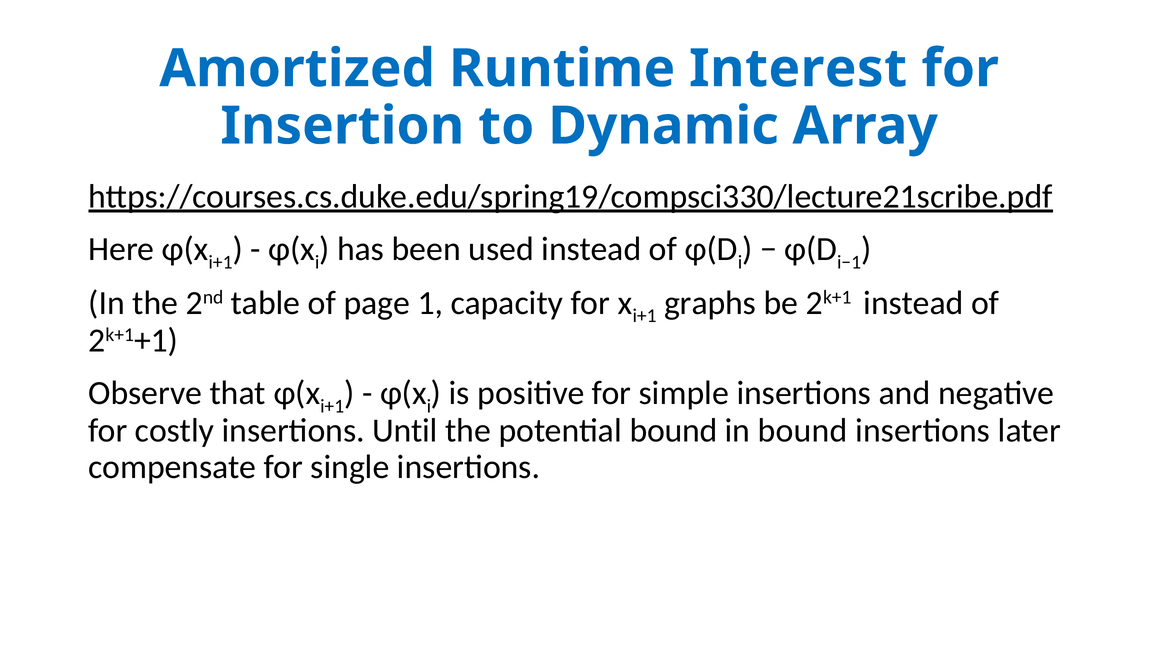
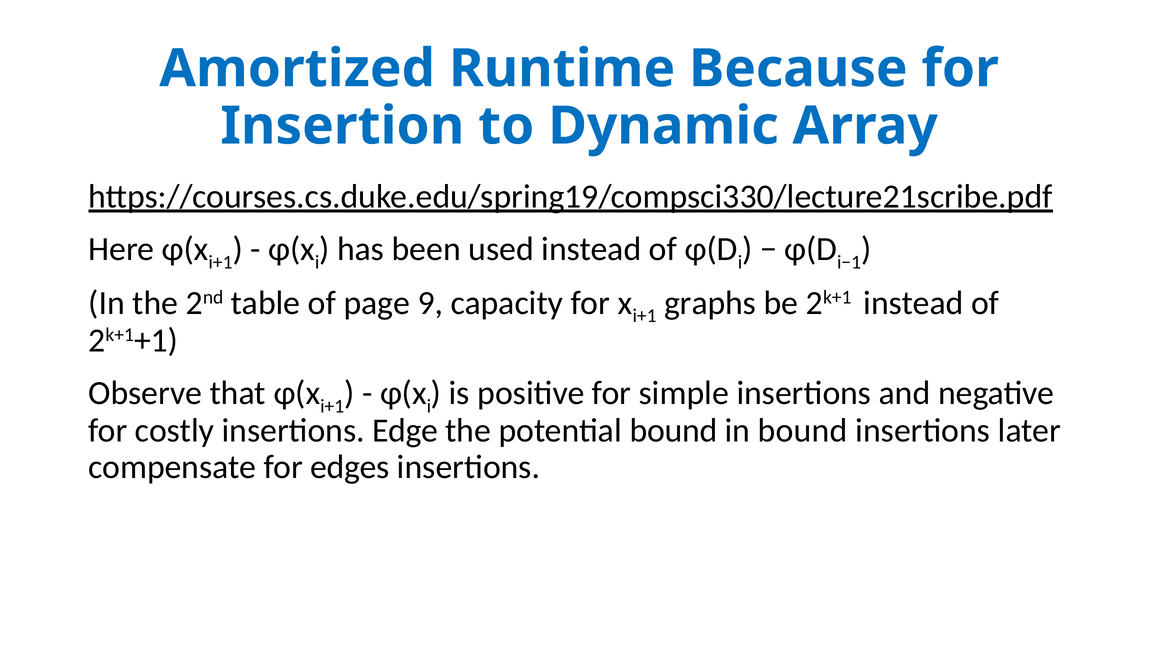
Interest: Interest -> Because (798, 69)
1: 1 -> 9 (430, 303)
Until: Until -> Edge (405, 431)
single: single -> edges (350, 467)
